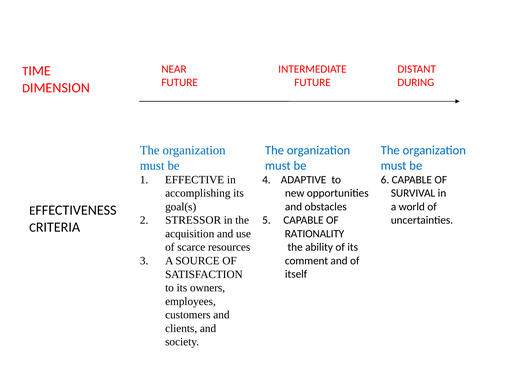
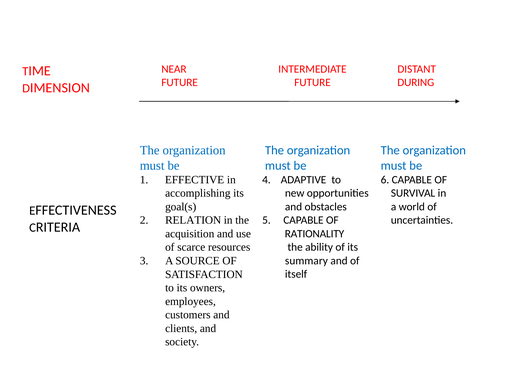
STRESSOR: STRESSOR -> RELATION (193, 220)
comment: comment -> summary (306, 260)
